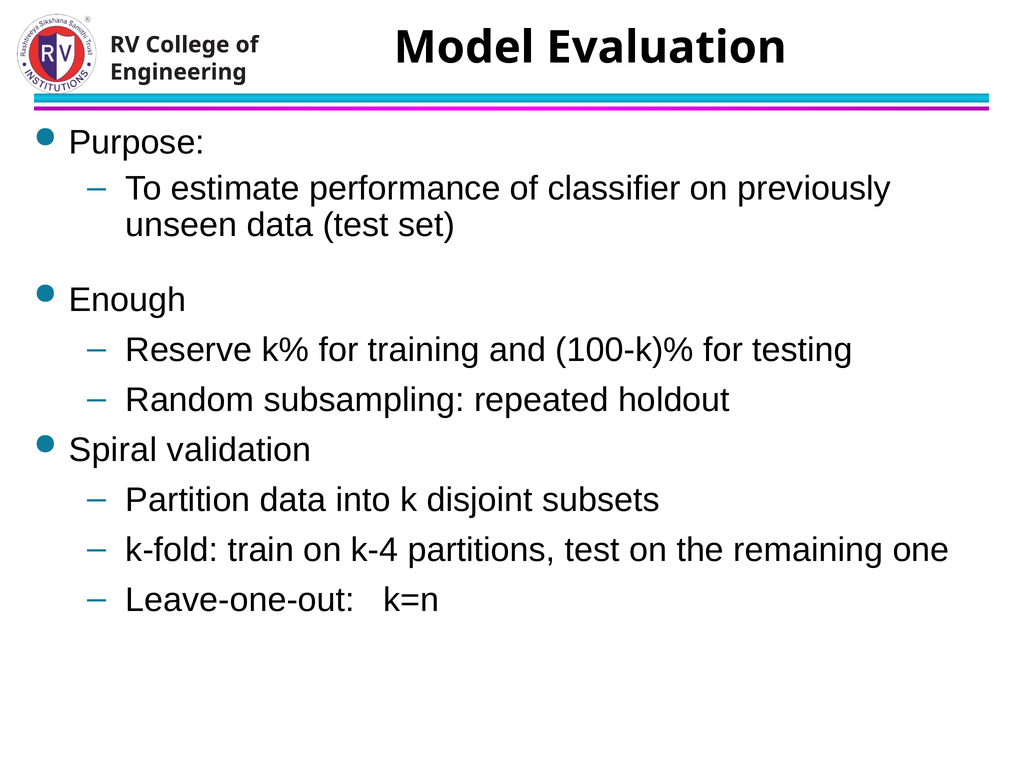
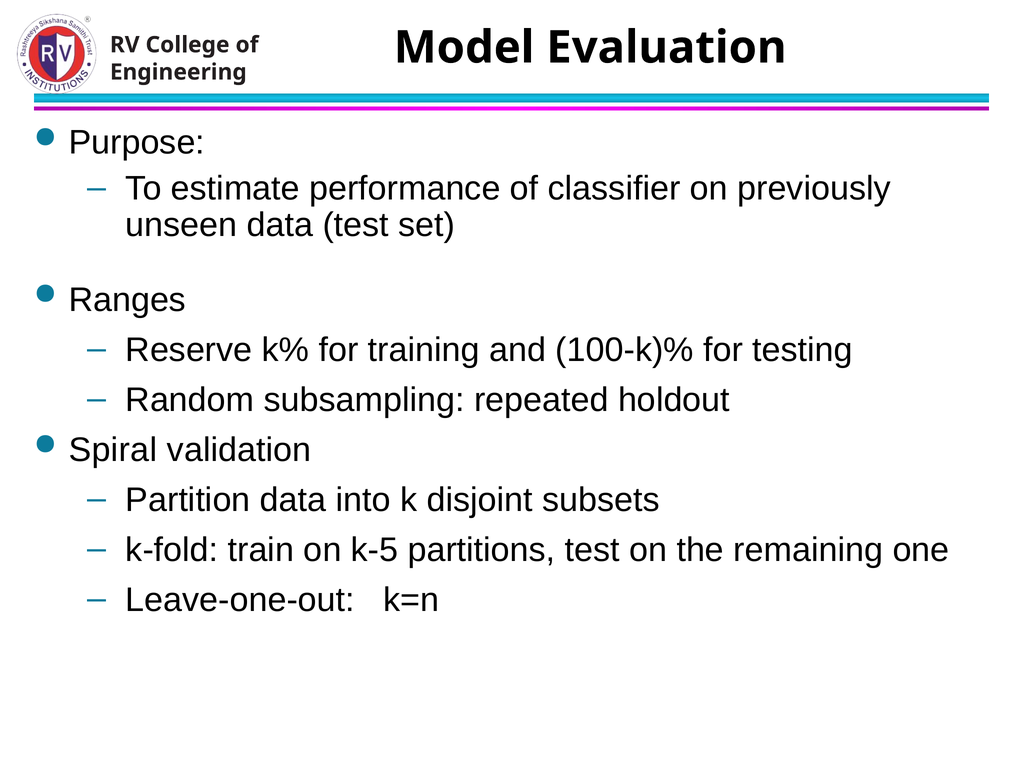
Enough: Enough -> Ranges (127, 300)
k-4: k-4 -> k-5 (374, 550)
